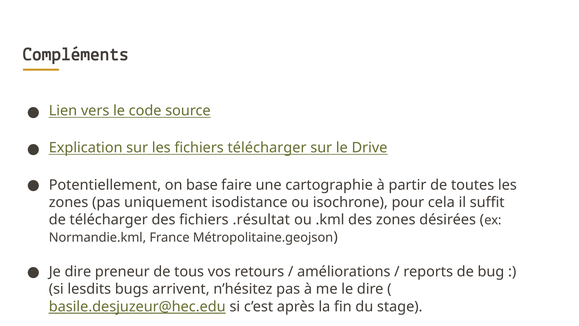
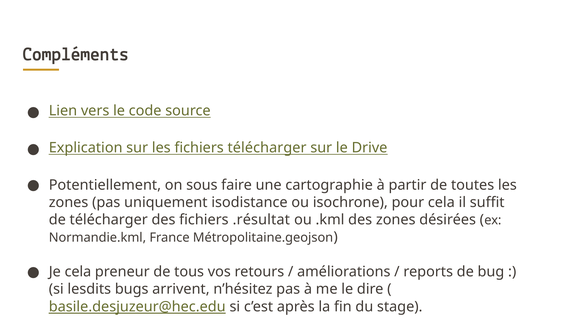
base: base -> sous (202, 185)
Je dire: dire -> cela (78, 272)
